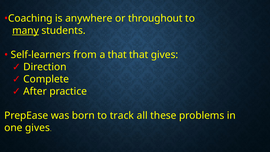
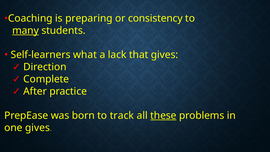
anywhere: anywhere -> preparing (89, 18)
throughout: throughout -> consistency (155, 18)
from: from -> what (85, 55)
a that: that -> lack (117, 55)
these underline: none -> present (163, 116)
